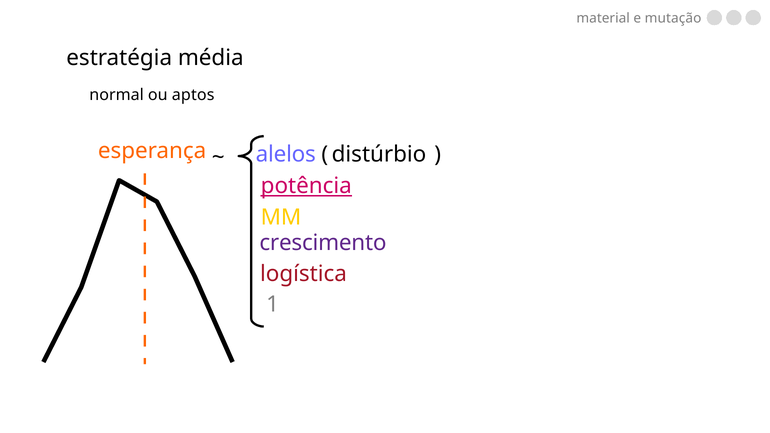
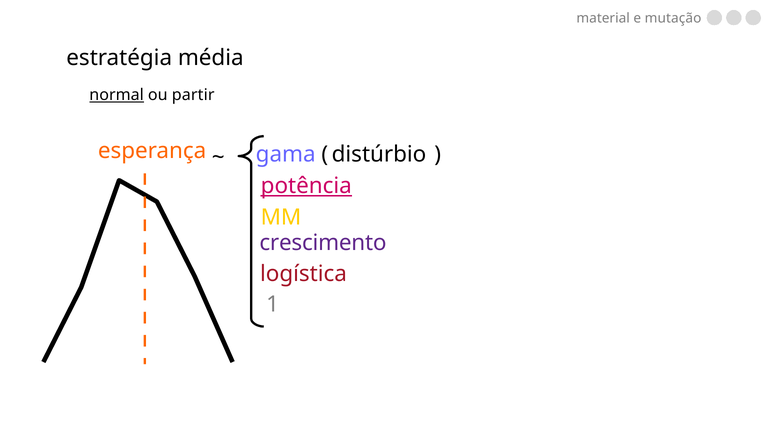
normal underline: none -> present (117, 95)
aptos: aptos -> partir (193, 95)
alelos: alelos -> gama (286, 155)
